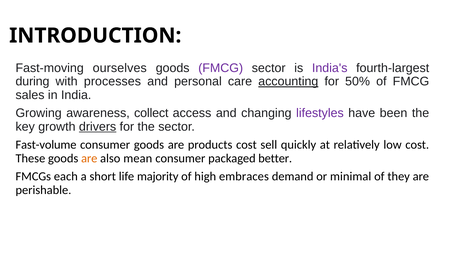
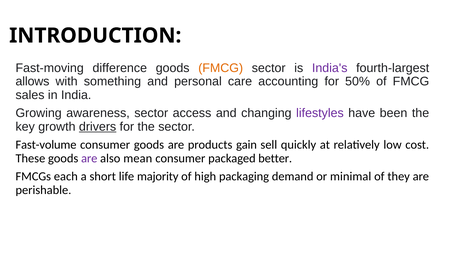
ourselves: ourselves -> difference (120, 68)
FMCG colour: purple -> orange (221, 68)
during: during -> allows (32, 81)
processes: processes -> something (112, 81)
accounting underline: present -> none (288, 81)
awareness collect: collect -> sector (151, 113)
products cost: cost -> gain (246, 145)
are colour: orange -> purple (89, 158)
embraces: embraces -> packaging (244, 176)
